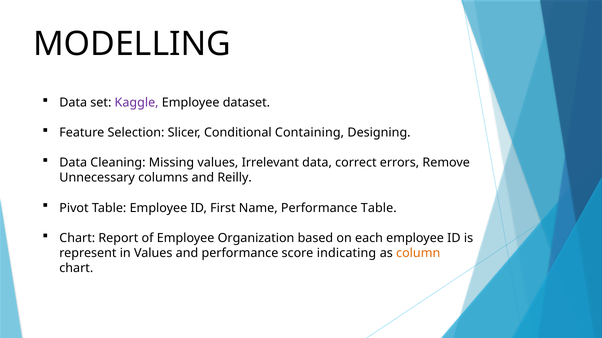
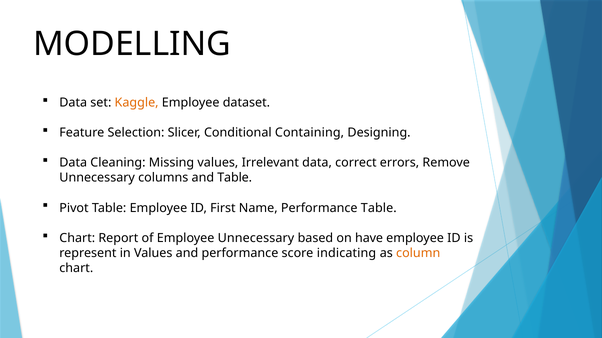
Kaggle colour: purple -> orange (137, 103)
and Reilly: Reilly -> Table (235, 178)
Employee Organization: Organization -> Unnecessary (256, 238)
each: each -> have (369, 238)
